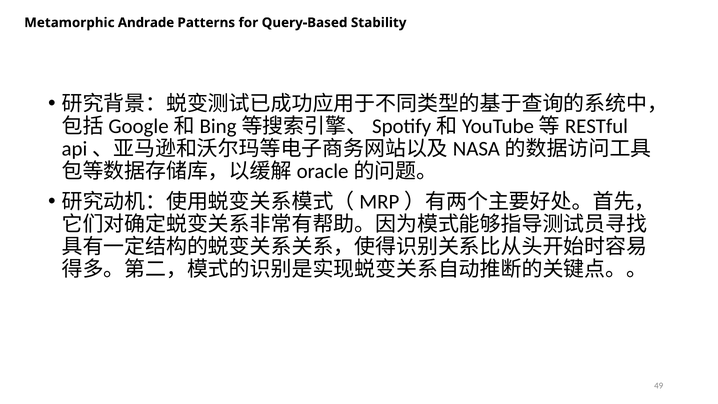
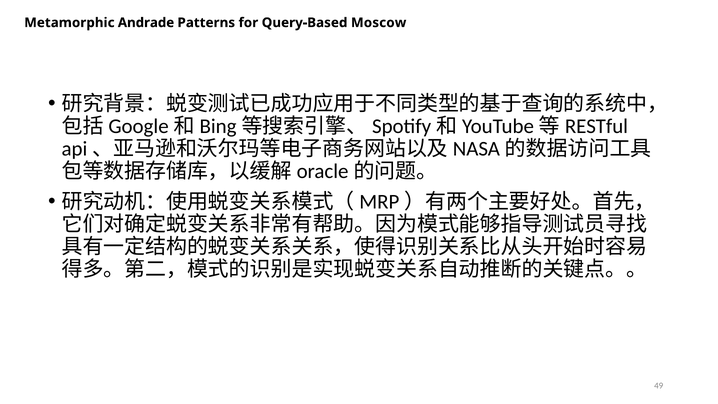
Stability: Stability -> Moscow (379, 23)
